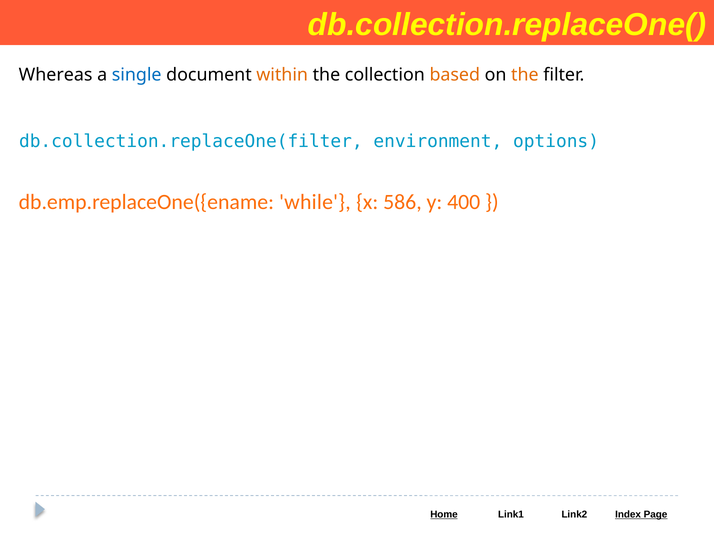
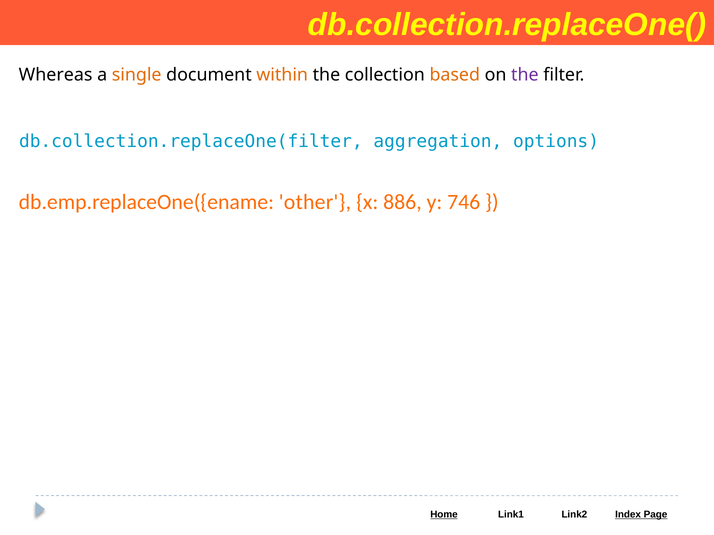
single colour: blue -> orange (137, 75)
the colour: orange -> purple (525, 75)
environment: environment -> aggregation (438, 141)
while: while -> other (315, 202)
586: 586 -> 886 (402, 202)
400: 400 -> 746 (464, 202)
